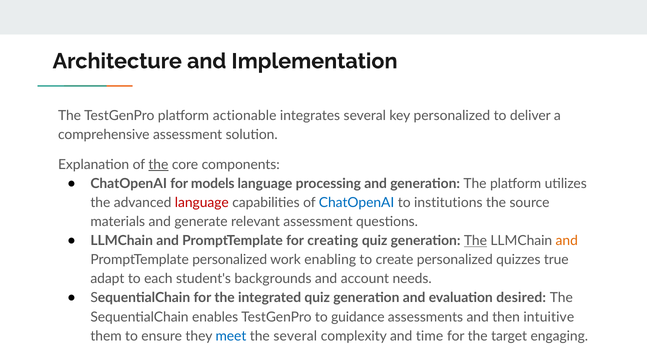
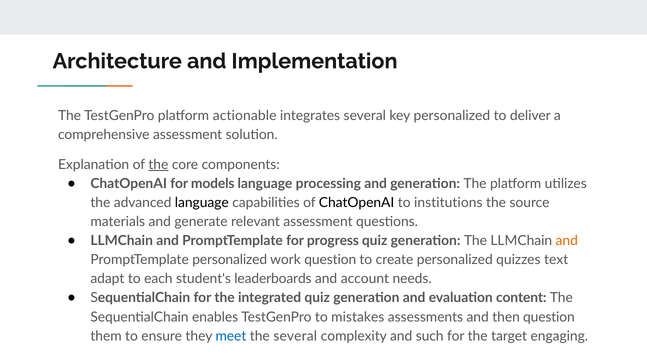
language colour: red -> black (202, 203)
ChatOpenAI colour: blue -> black (357, 203)
creating: creating -> progress (333, 241)
The underline: present -> none (475, 241)
work enabling: enabling -> question (330, 260)
true: true -> text (556, 260)
backgrounds: backgrounds -> leaderboards (273, 279)
desired: desired -> content (521, 298)
guidance: guidance -> mistakes (358, 317)
then intuitive: intuitive -> question (549, 317)
time: time -> such (430, 336)
